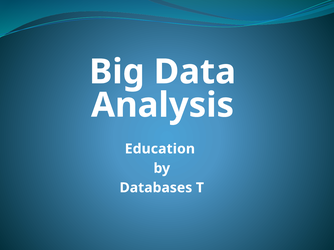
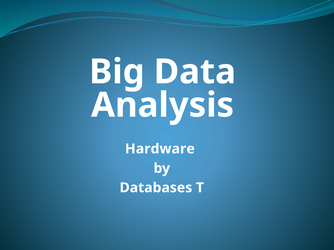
Education: Education -> Hardware (160, 149)
